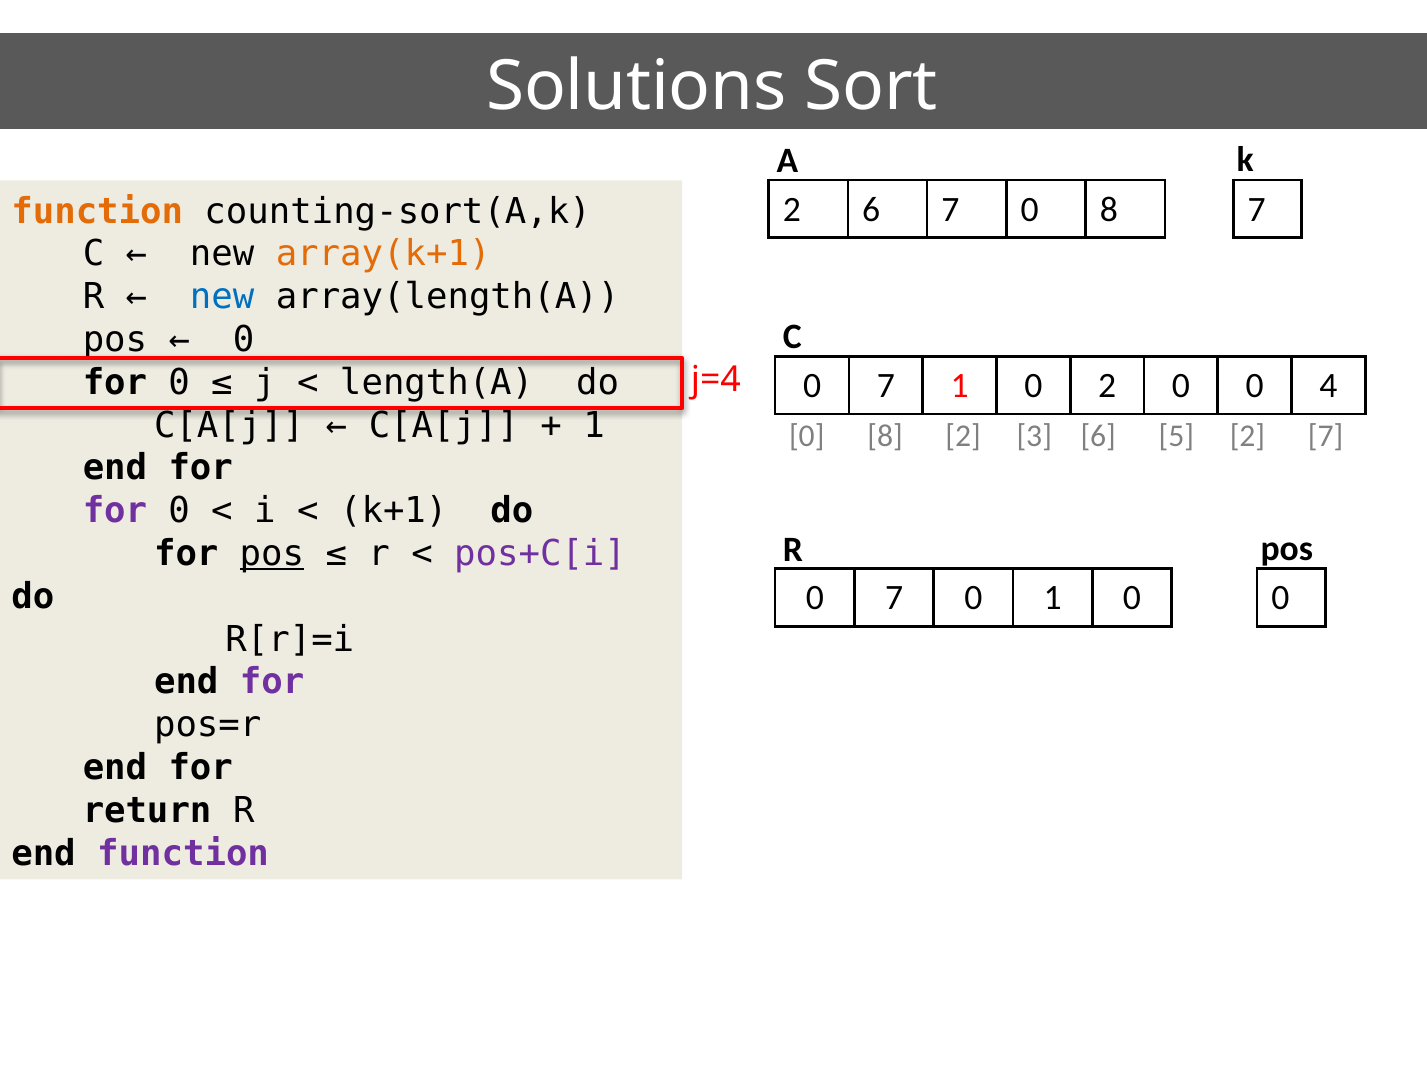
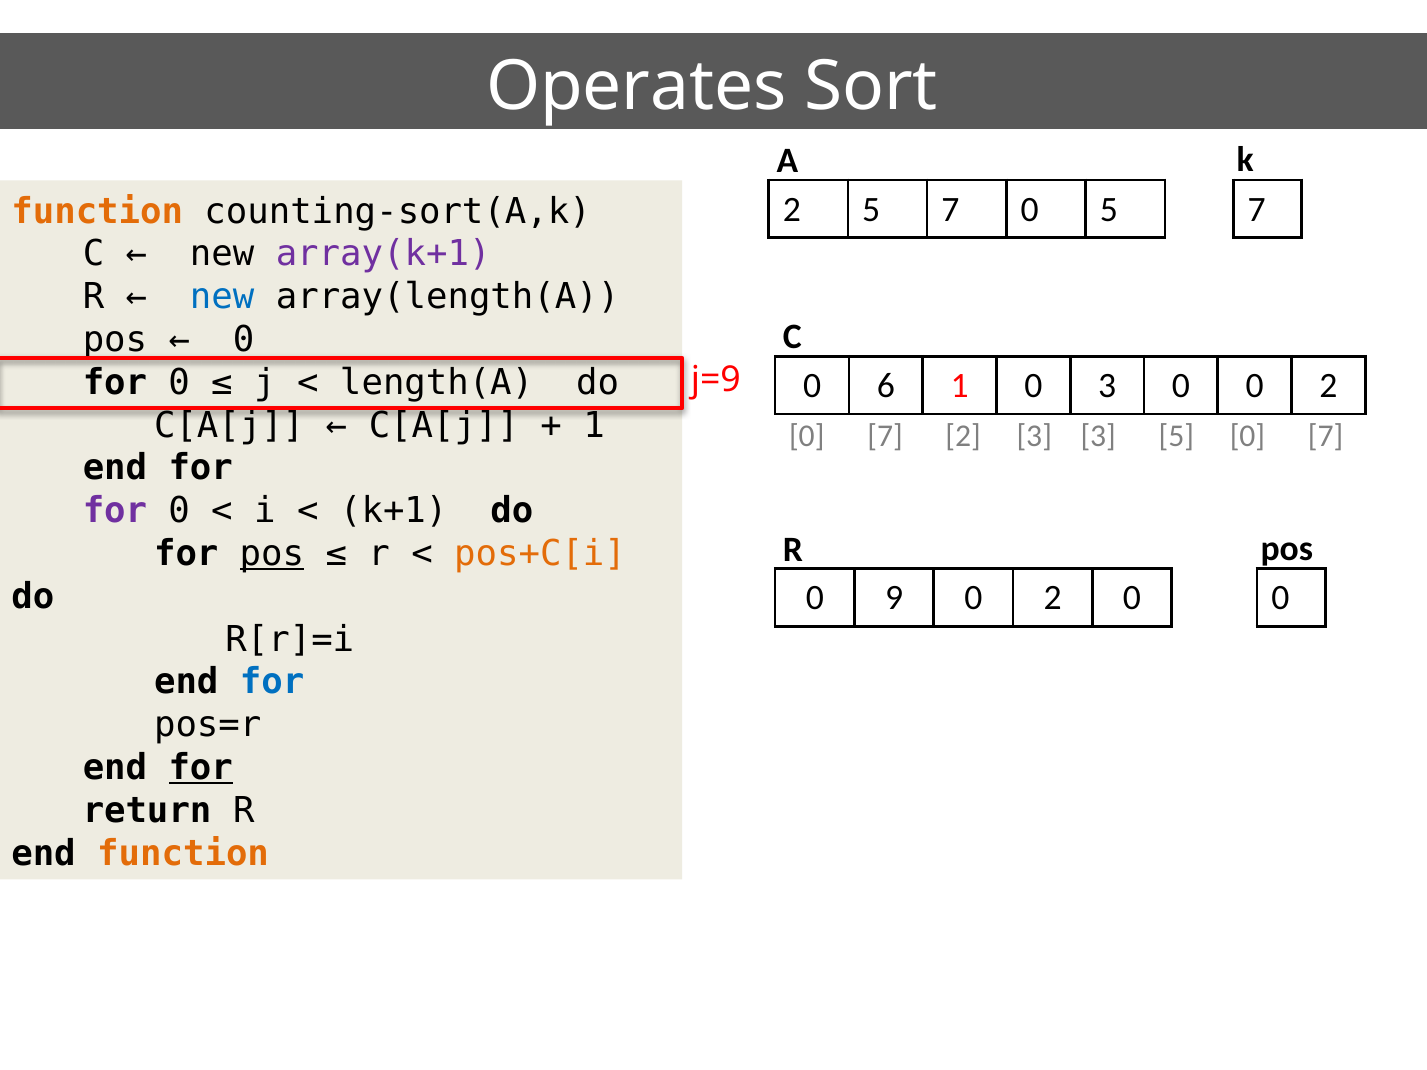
Solutions: Solutions -> Operates (636, 87)
2 6: 6 -> 5 (871, 209)
7 0 8: 8 -> 5 (1109, 209)
array(k+1 colour: orange -> purple (383, 254)
j=4: j=4 -> j=9 (716, 380)
7: 7 -> 6 (886, 386)
0 2: 2 -> 3 (1107, 386)
0 0 4: 4 -> 2 (1328, 386)
8: 8 -> 7 (885, 436)
3 6: 6 -> 3 (1098, 436)
5 2: 2 -> 0 (1247, 436)
pos+C[i colour: purple -> orange (540, 554)
7: 7 -> 9 (894, 598)
1: 1 -> 2 (1053, 598)
for colour: purple -> blue (272, 682)
for underline: none -> present (201, 768)
function colour: purple -> orange (183, 854)
